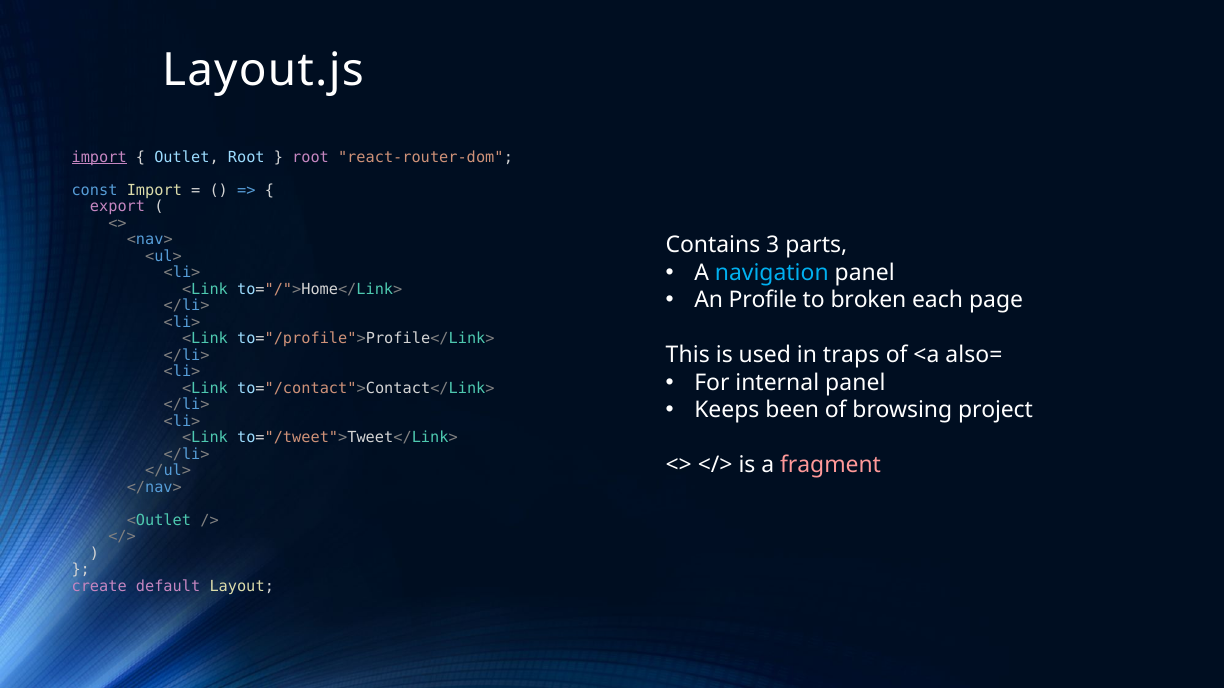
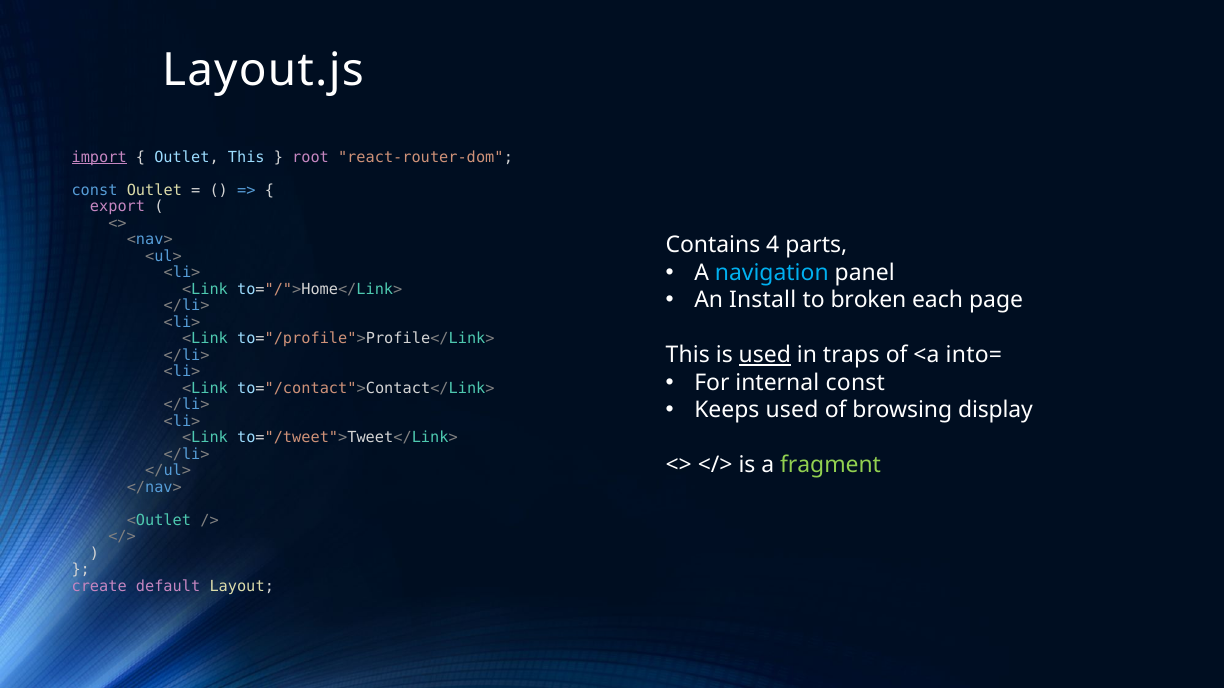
Outlet Root: Root -> This (246, 157)
const Import: Import -> Outlet (154, 190)
3: 3 -> 4 (773, 245)
Profile: Profile -> Install (763, 300)
used underline: none -> present (765, 356)
also=: also= -> into= (974, 356)
internal panel: panel -> const (855, 383)
Keeps been: been -> used (792, 411)
project: project -> display (996, 411)
fragment colour: pink -> light green (831, 466)
